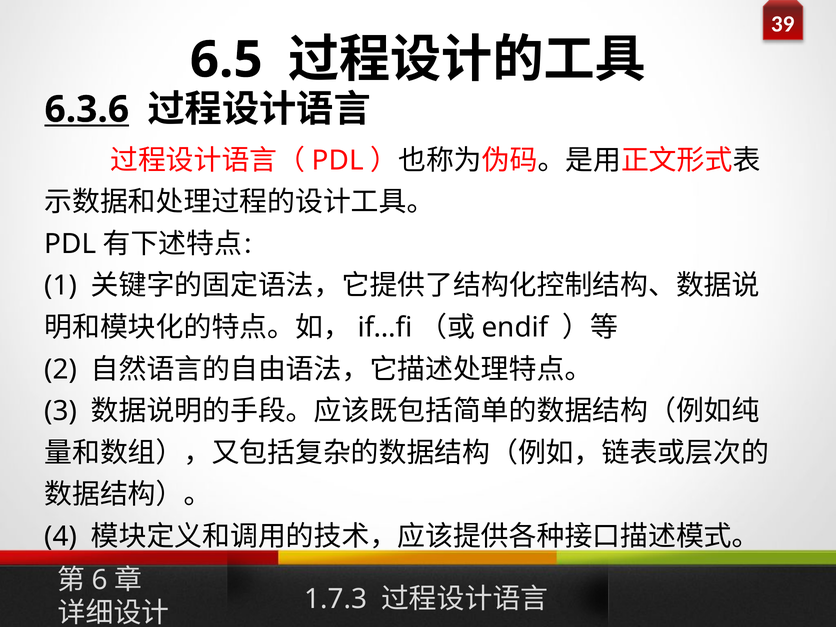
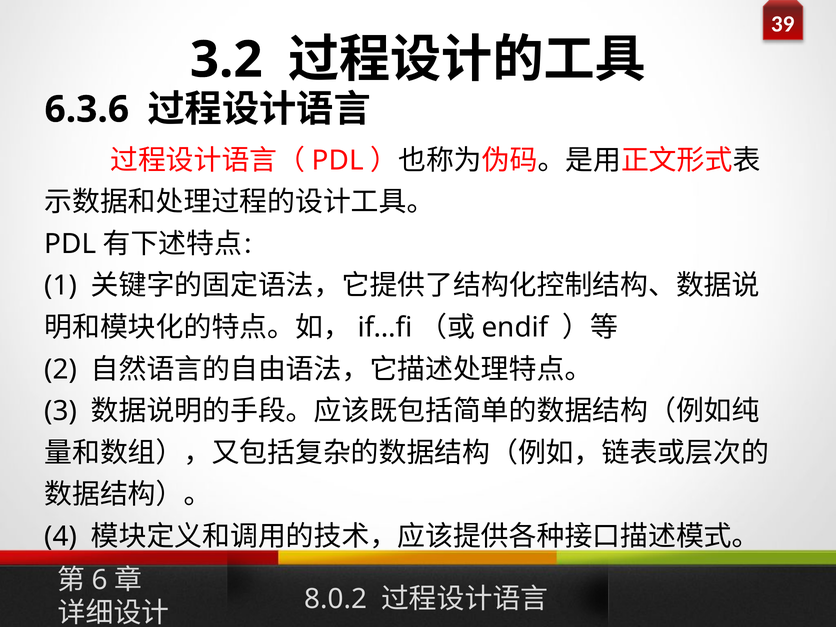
6.5: 6.5 -> 3.2 (226, 60)
6.3.6 underline: present -> none (87, 109)
1.7.3: 1.7.3 -> 8.0.2 (336, 599)
